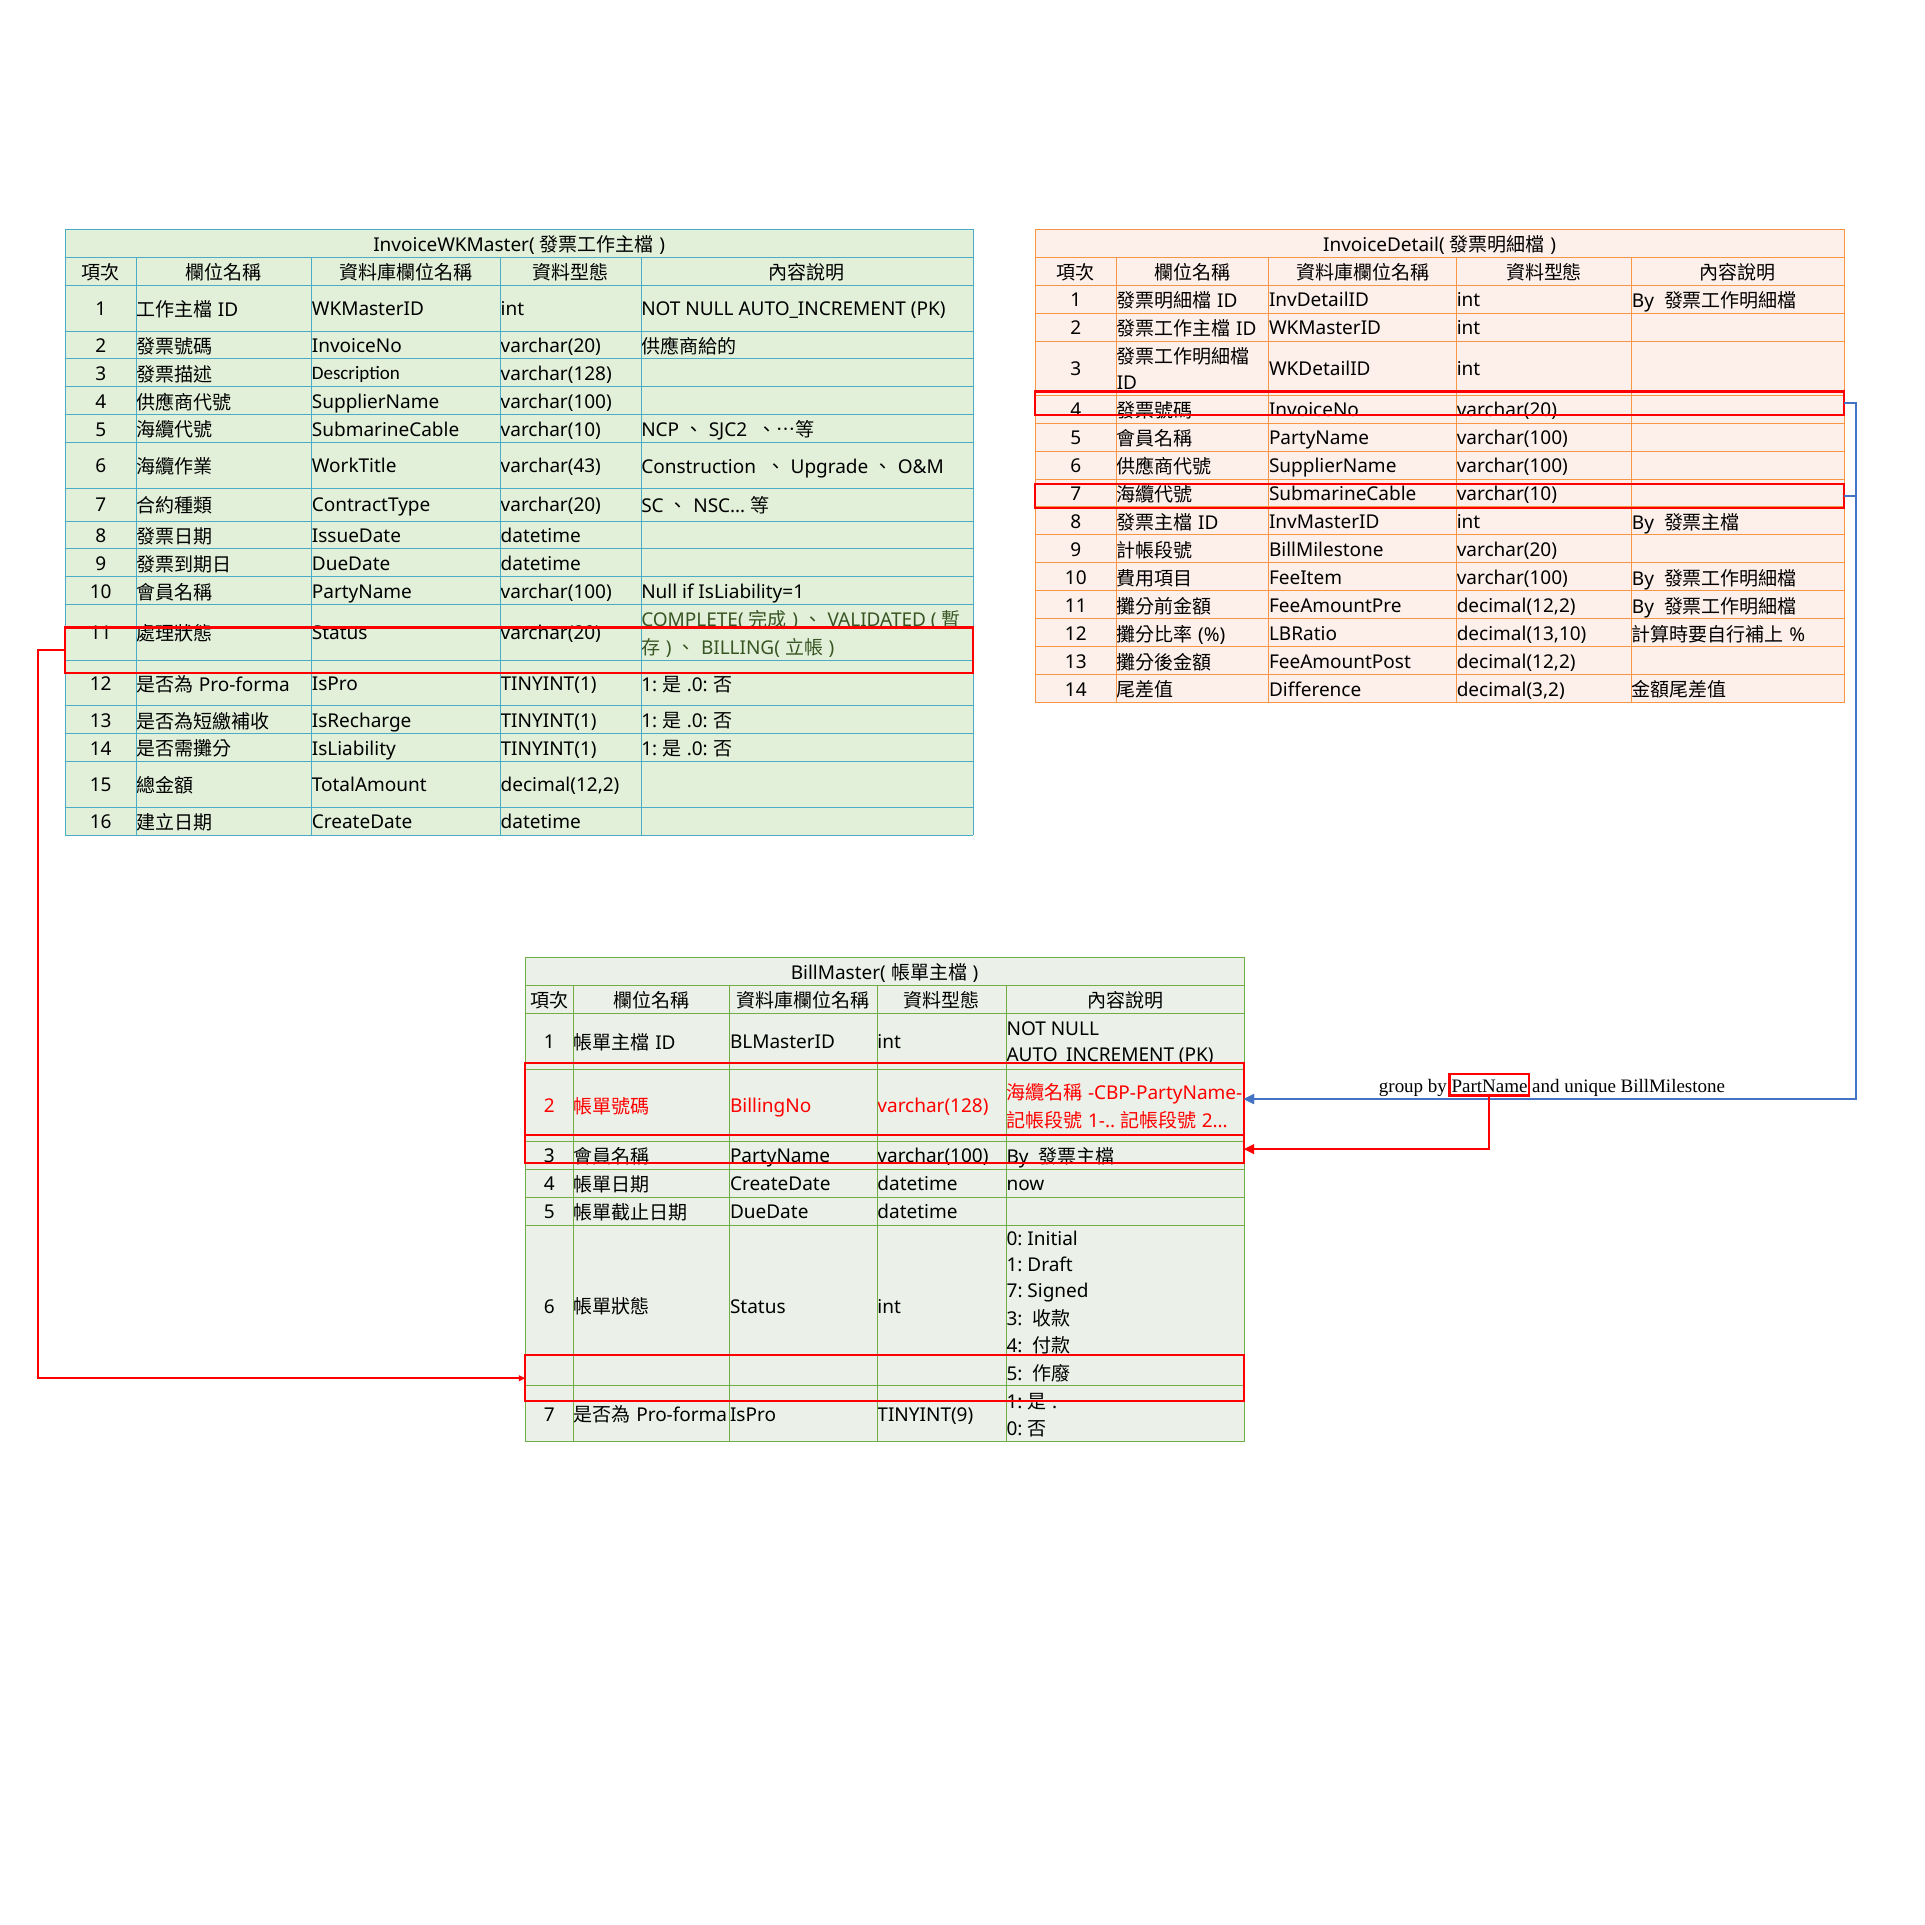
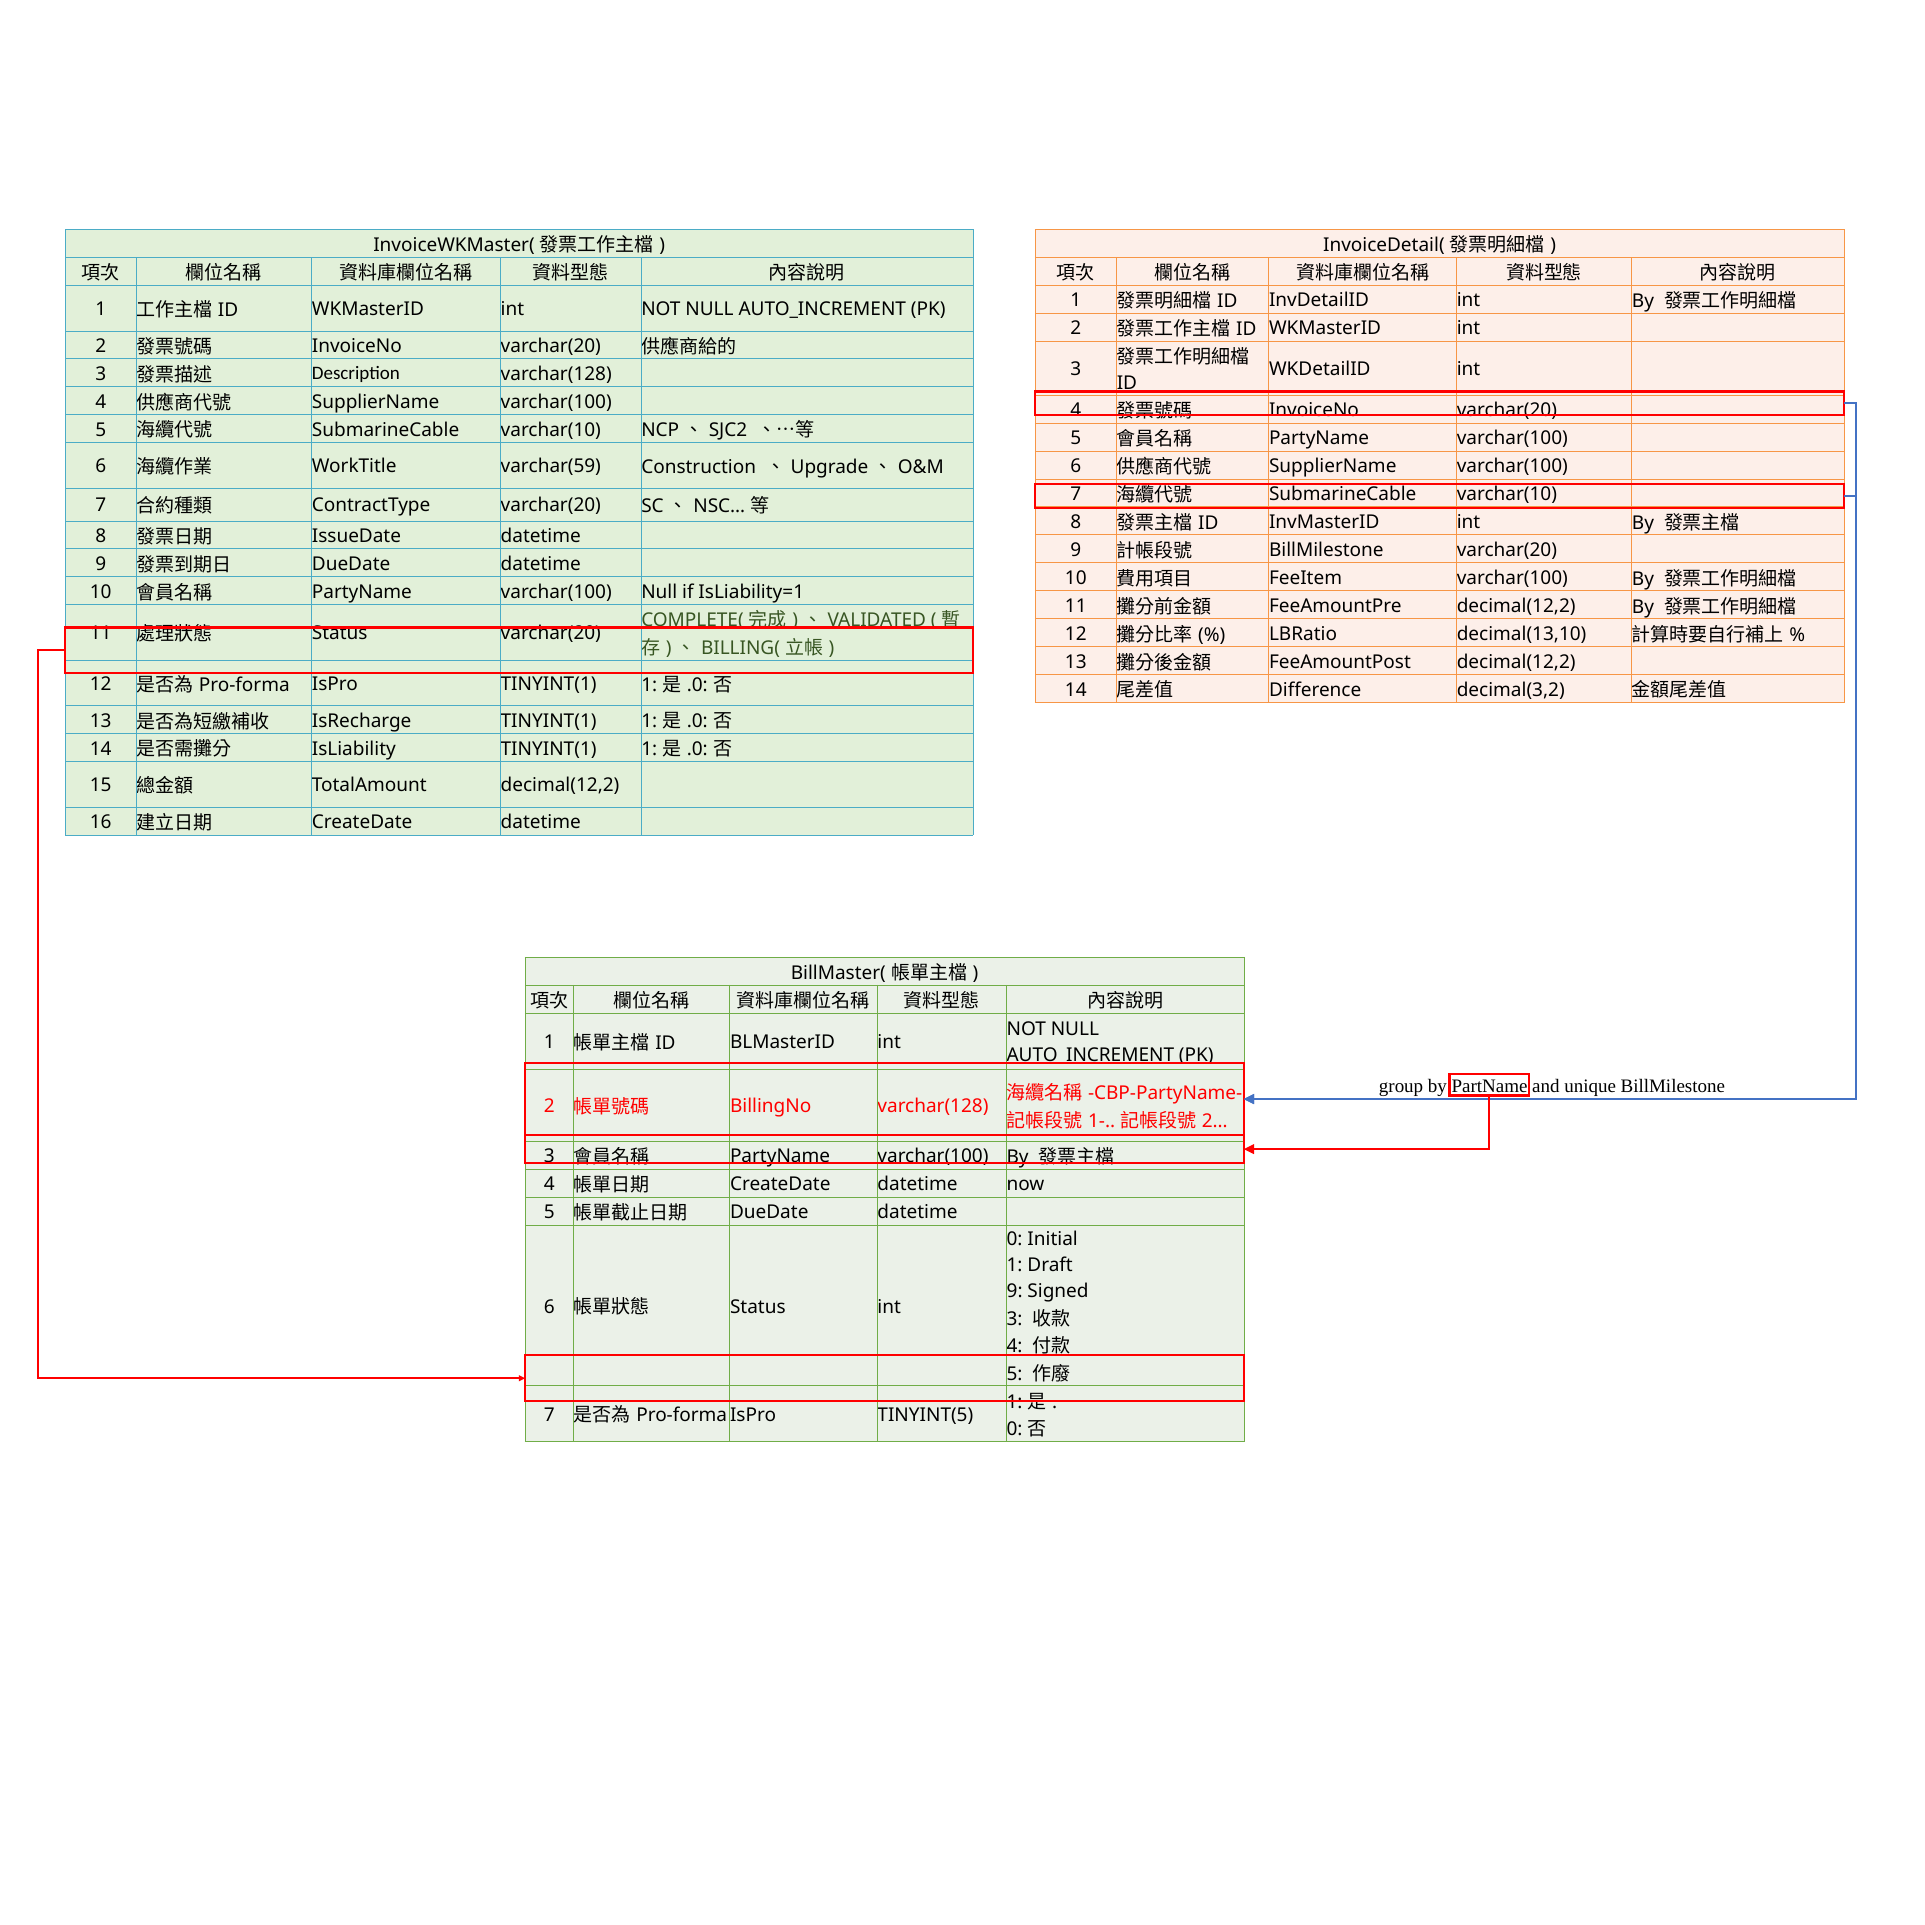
varchar(43: varchar(43 -> varchar(59 (551, 467)
7: 7 -> 9 (1015, 1291)
TINYINT(9: TINYINT(9 -> TINYINT(5 (925, 1415)
